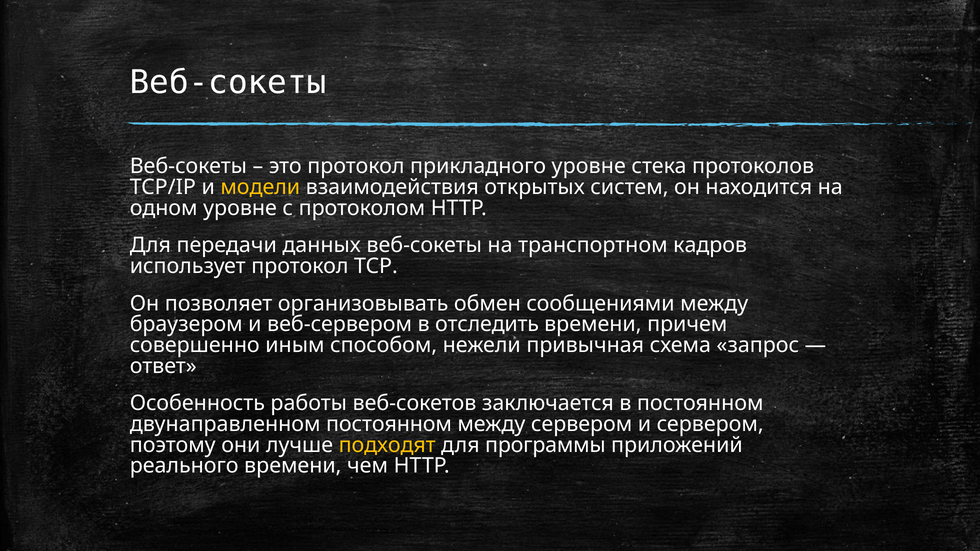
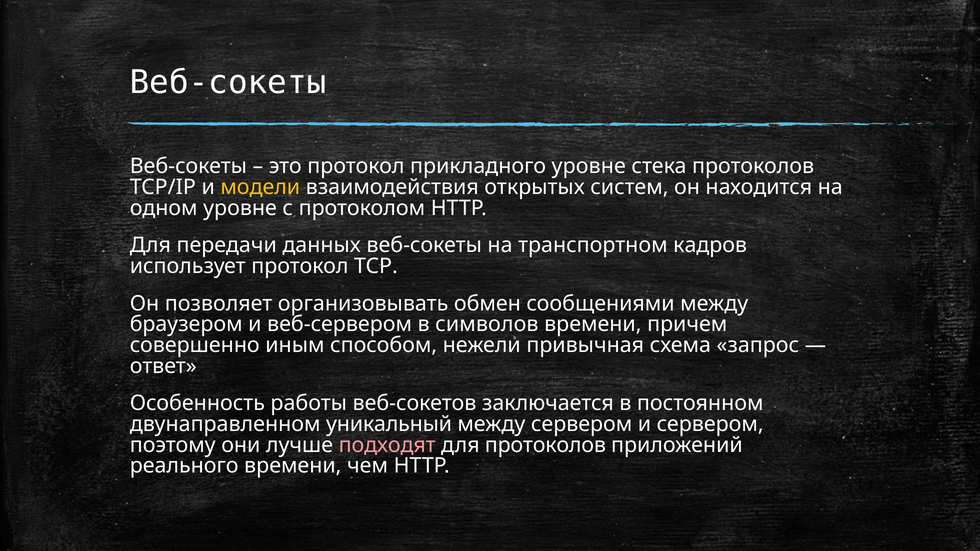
отследить: отследить -> символов (487, 325)
двунаправленном постоянном: постоянном -> уникальный (389, 424)
подходят colour: yellow -> pink (387, 445)
для программы: программы -> протоколов (545, 445)
